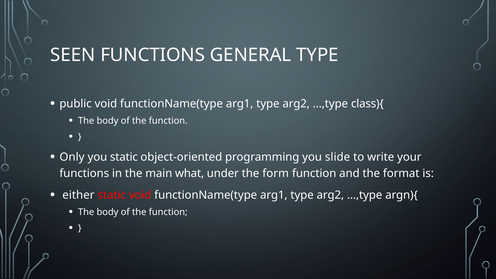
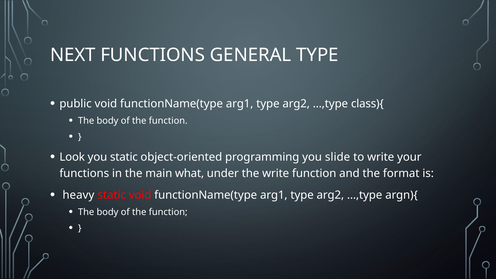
SEEN: SEEN -> NEXT (73, 55)
Only: Only -> Look (72, 157)
the form: form -> write (276, 174)
either: either -> heavy (78, 195)
